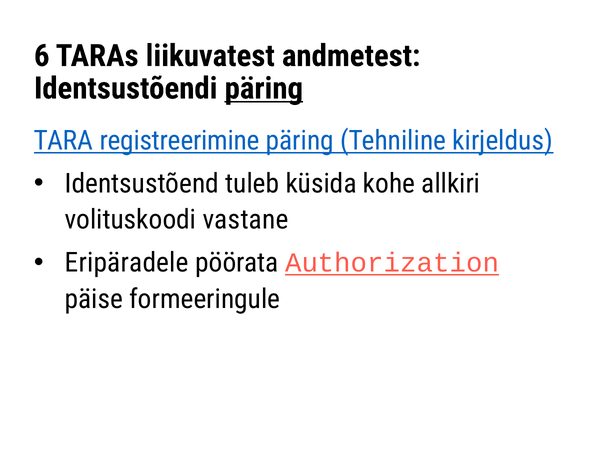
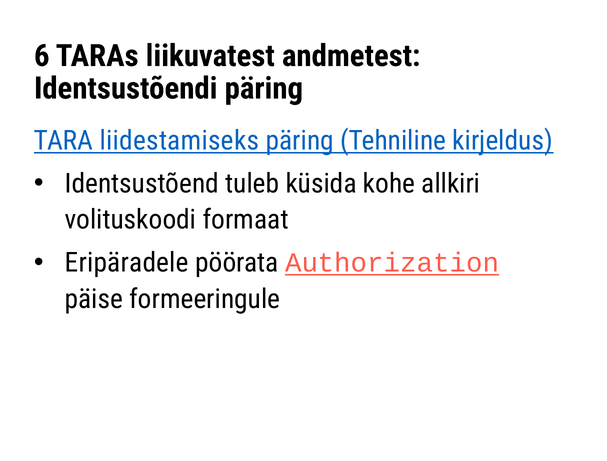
päring underline: present -> none (264, 89)
registreerimine: registreerimine -> liidestamiseks (179, 141)
vastane: vastane -> formaat (246, 220)
